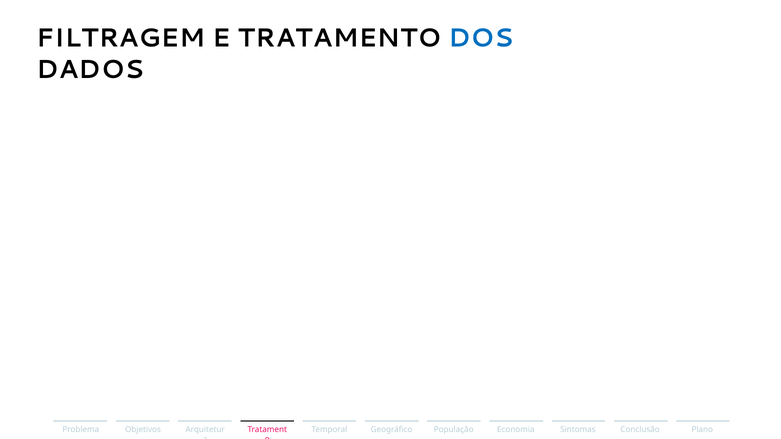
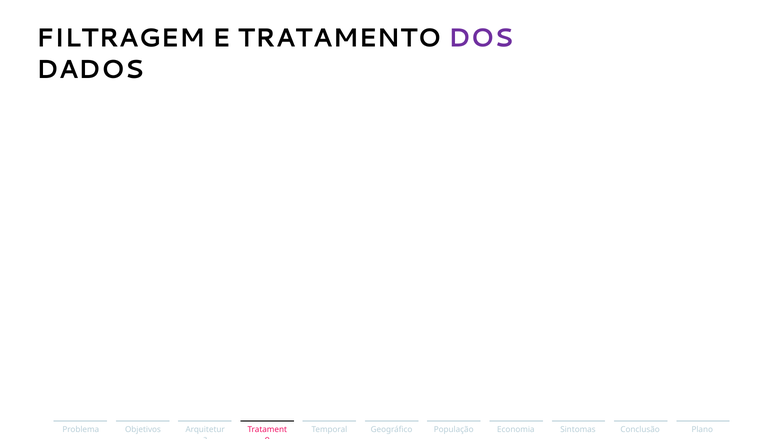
DOS colour: blue -> purple (481, 38)
